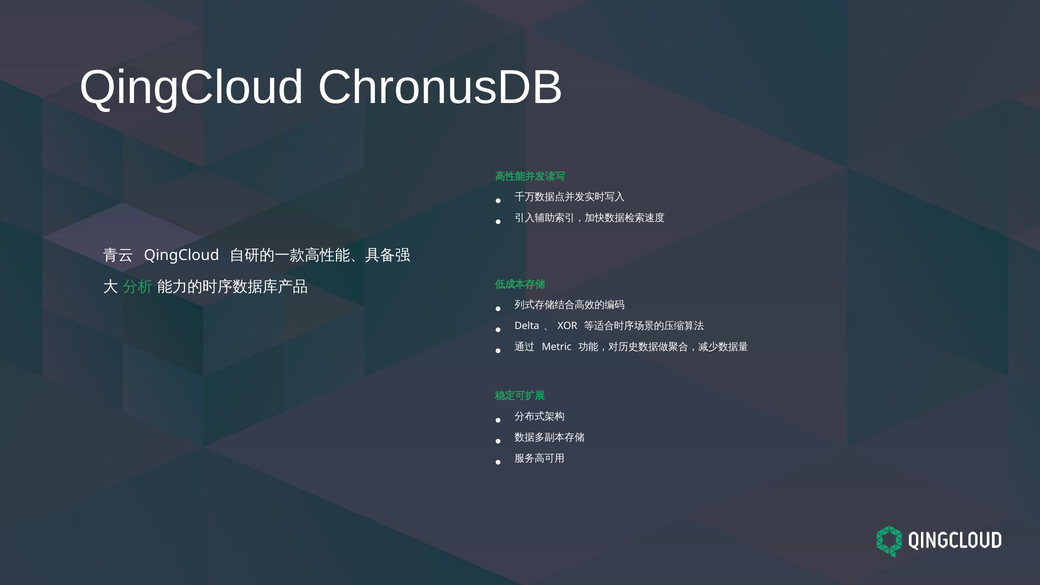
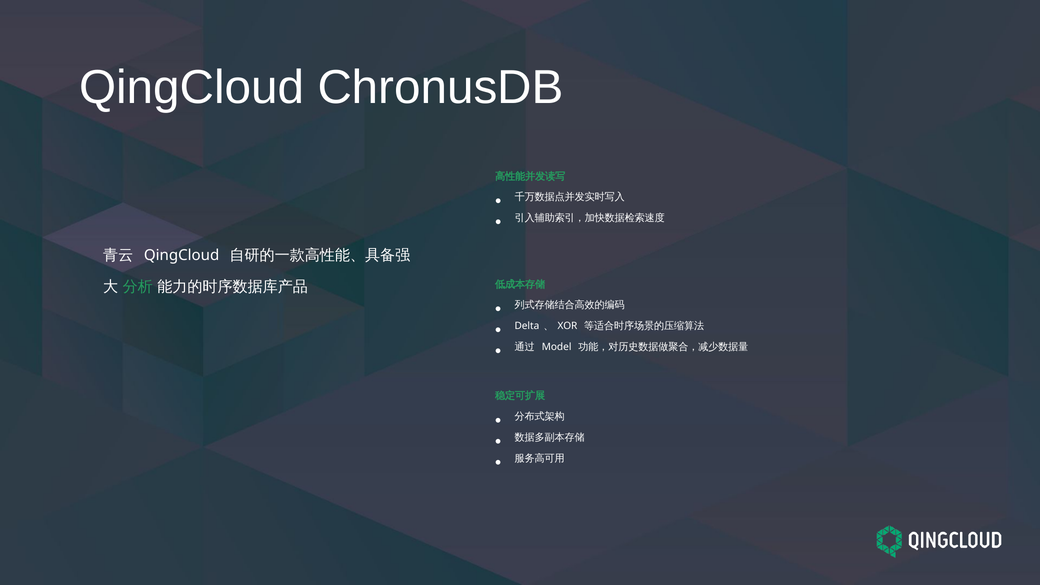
Metric: Metric -> Model (557, 347)
